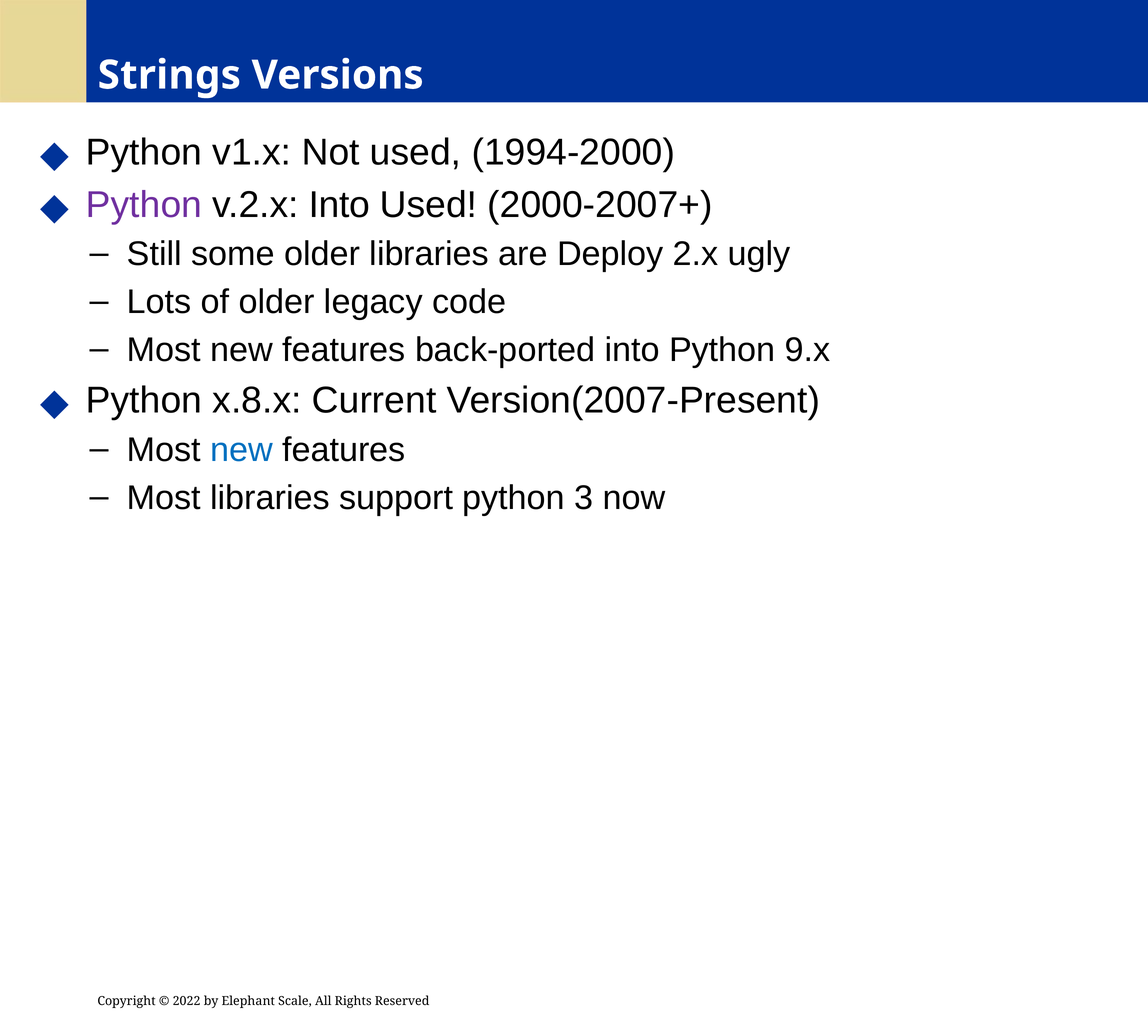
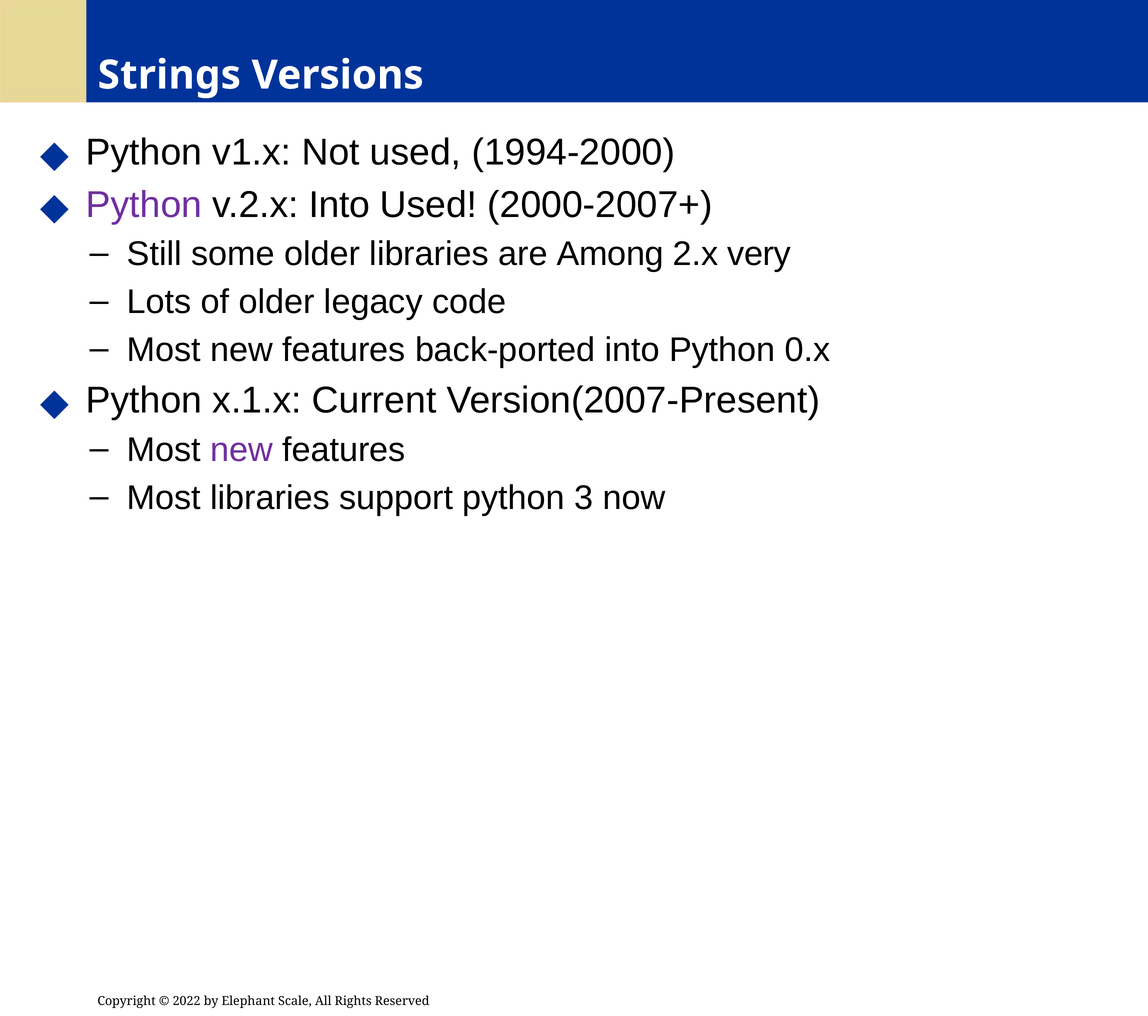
Deploy: Deploy -> Among (610, 254)
ugly: ugly -> very (759, 254)
9.x: 9.x -> 0.x (808, 350)
x.8.x: x.8.x -> x.1.x (257, 401)
new colour: blue -> purple (242, 450)
